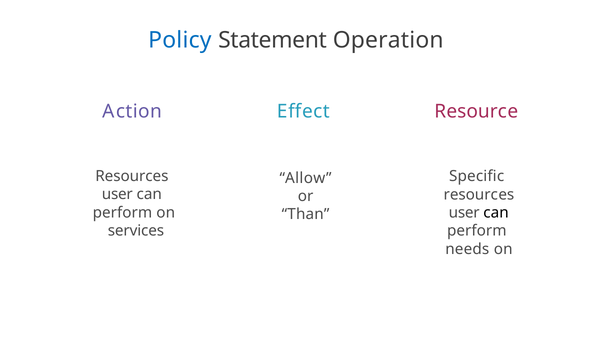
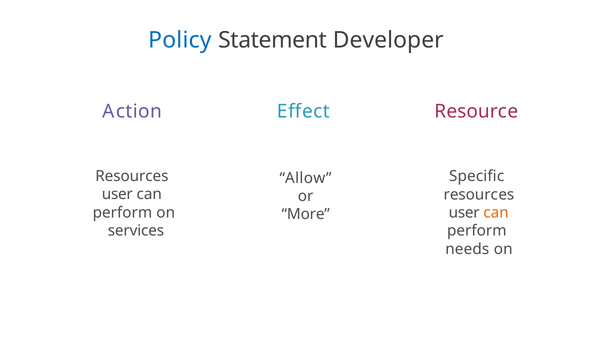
Operation: Operation -> Developer (388, 40)
can colour: black -> orange (496, 213)
Than: Than -> More (306, 214)
